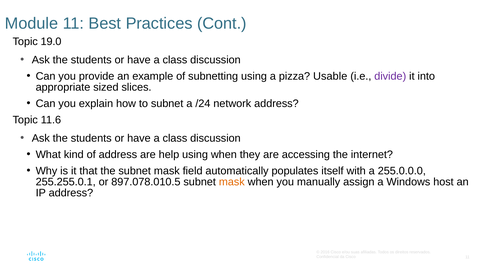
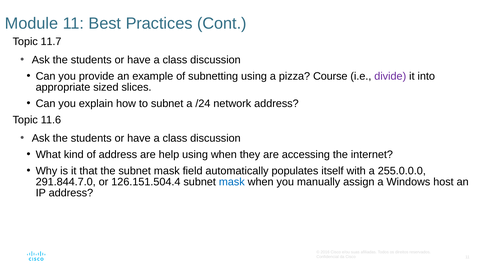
19.0: 19.0 -> 11.7 (51, 42)
Usable: Usable -> Course (330, 76)
255.255.0.1: 255.255.0.1 -> 291.844.7.0 (66, 182)
897.078.010.5: 897.078.010.5 -> 126.151.504.4 (146, 182)
mask colour: orange -> blue (232, 182)
